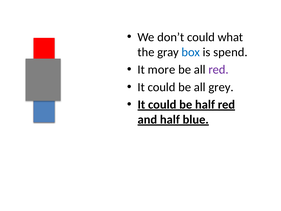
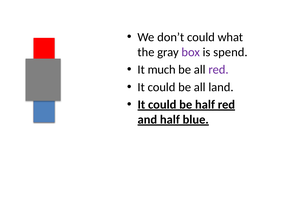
box colour: blue -> purple (191, 52)
more: more -> much (162, 70)
grey: grey -> land (221, 87)
